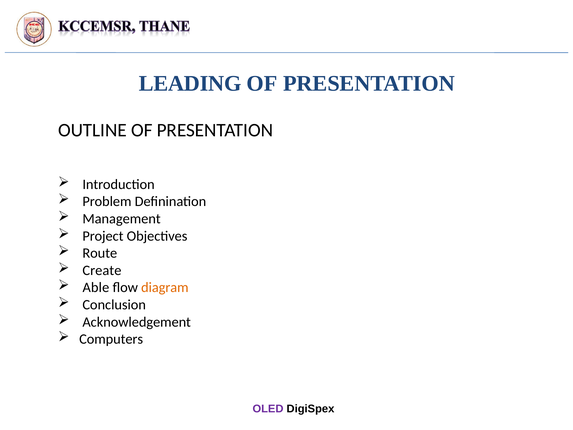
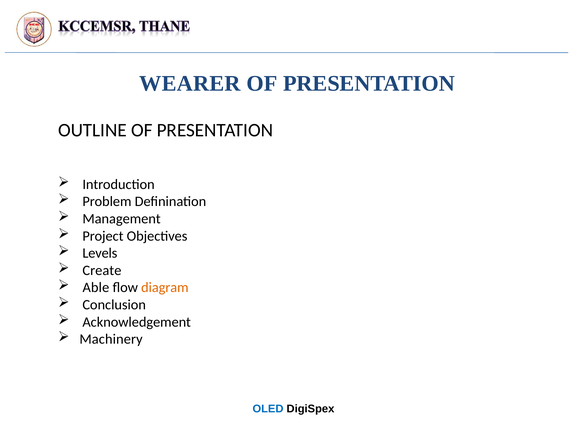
LEADING: LEADING -> WEARER (190, 83)
Route: Route -> Levels (100, 253)
Computers: Computers -> Machinery (111, 339)
OLED colour: purple -> blue (268, 409)
